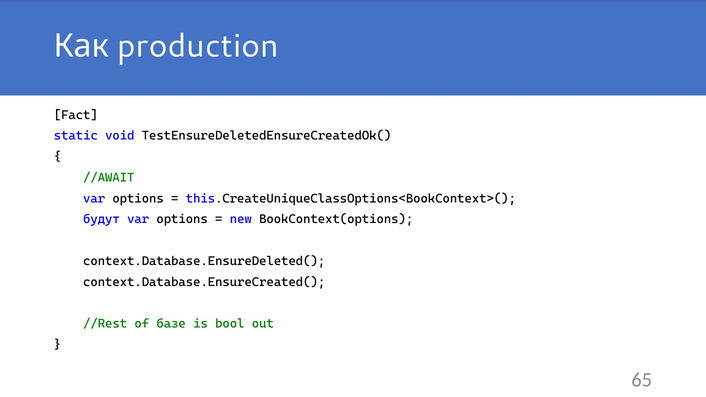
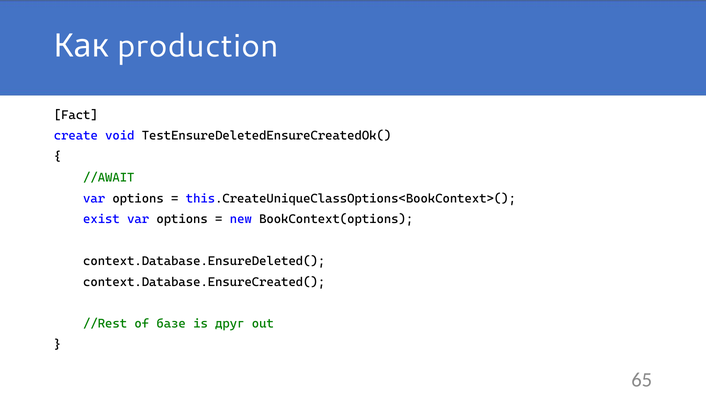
static: static -> create (76, 136)
будут: будут -> exist (101, 219)
bool: bool -> друг (230, 324)
